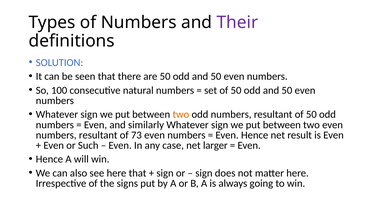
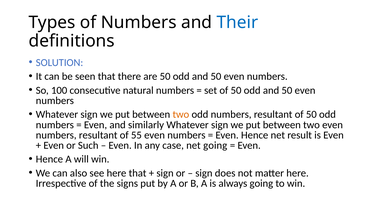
Their colour: purple -> blue (237, 22)
73: 73 -> 55 (136, 135)
net larger: larger -> going (215, 145)
